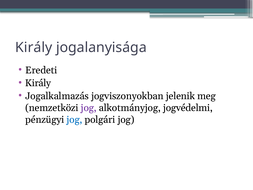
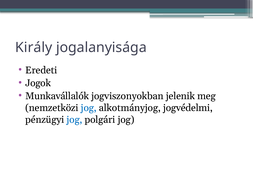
Király: Király -> Jogok (38, 83)
Jogalkalmazás: Jogalkalmazás -> Munkavállalók (57, 96)
jog colour: purple -> blue (89, 108)
